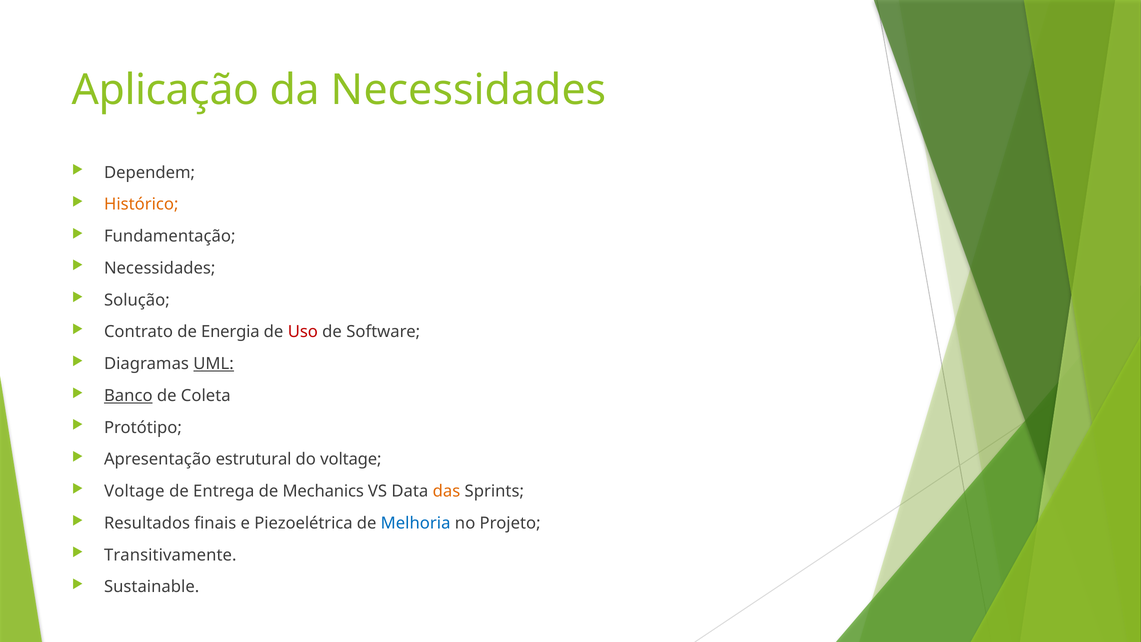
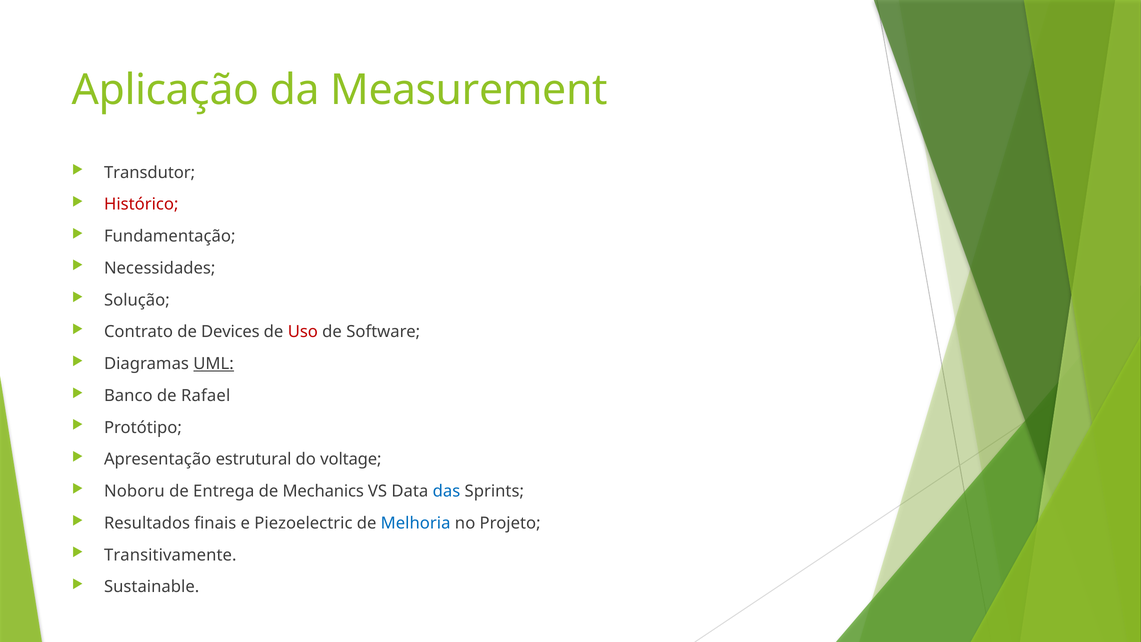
da Necessidades: Necessidades -> Measurement (469, 90)
Dependem: Dependem -> Transdutor (150, 172)
Histórico colour: orange -> red (141, 204)
Energia: Energia -> Devices (230, 332)
Banco underline: present -> none (128, 396)
Coleta: Coleta -> Rafael (206, 396)
Voltage: Voltage -> Noboru (134, 491)
das colour: orange -> blue (446, 491)
Piezoelétrica: Piezoelétrica -> Piezoelectric (303, 523)
